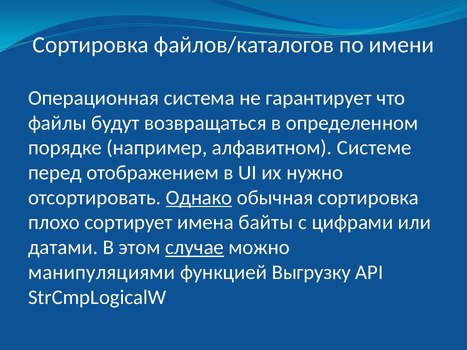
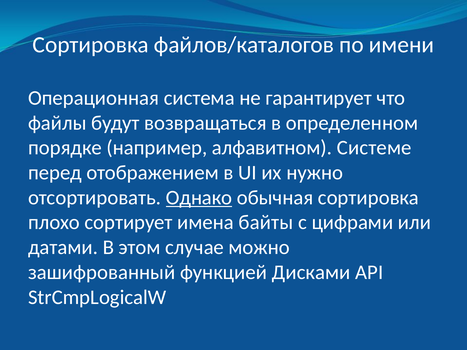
случае underline: present -> none (195, 248)
манипуляциями: манипуляциями -> зашифрованный (102, 273)
Выгрузку: Выгрузку -> Дисками (311, 273)
